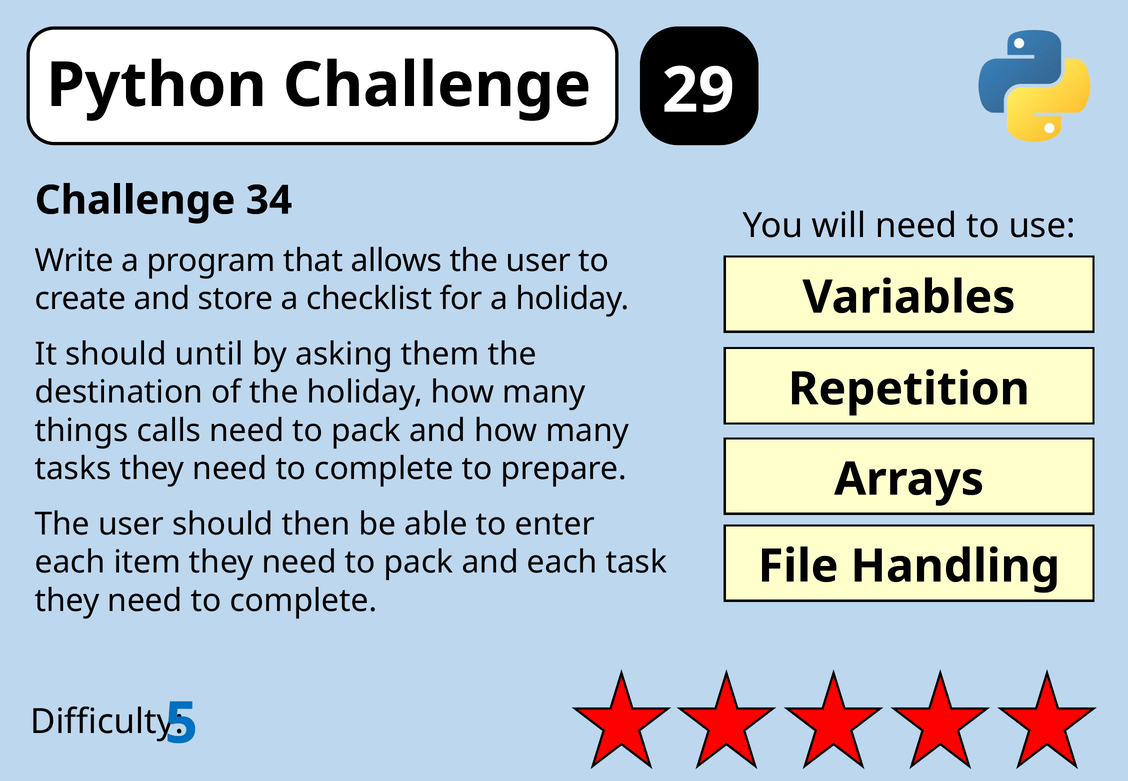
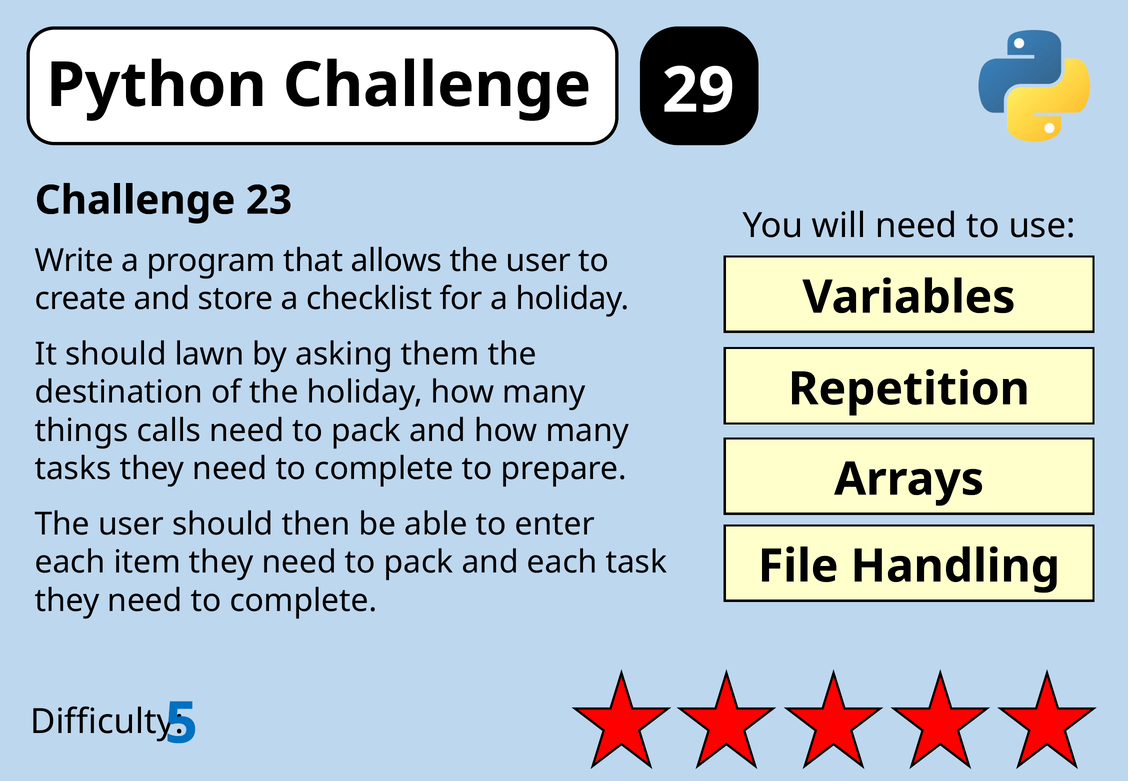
34: 34 -> 23 (269, 200)
until: until -> lawn (209, 354)
